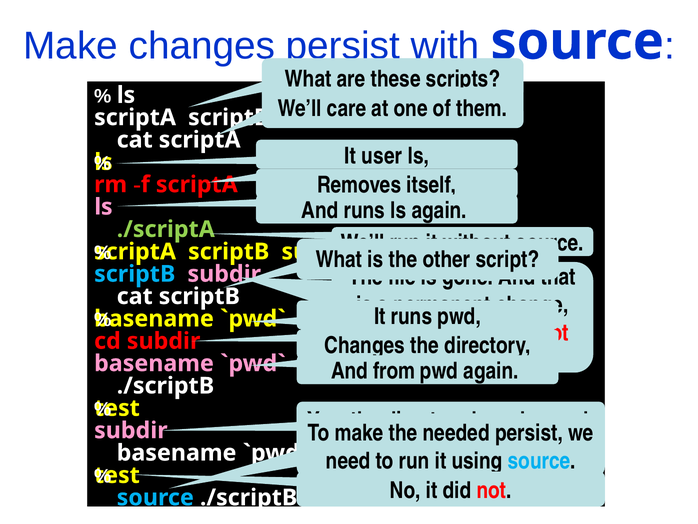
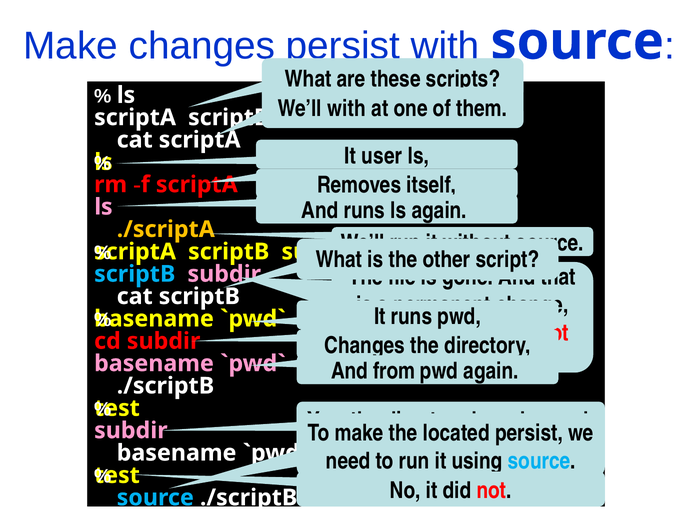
care: care -> with (346, 108)
./scriptA colour: light green -> yellow (166, 229)
needed: needed -> located (456, 433)
